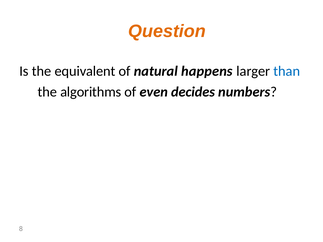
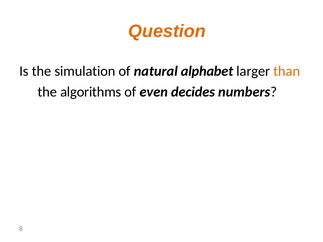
equivalent: equivalent -> simulation (85, 71)
happens: happens -> alphabet (207, 71)
than colour: blue -> orange (287, 71)
